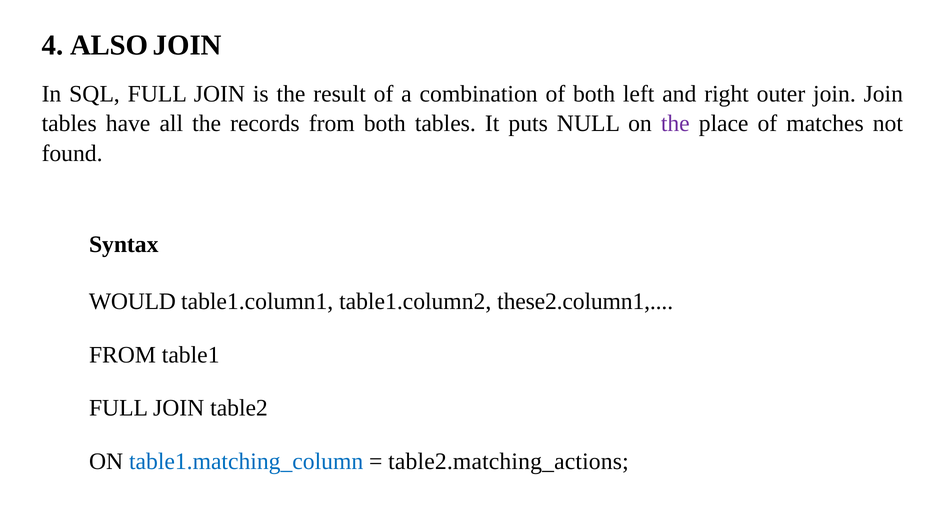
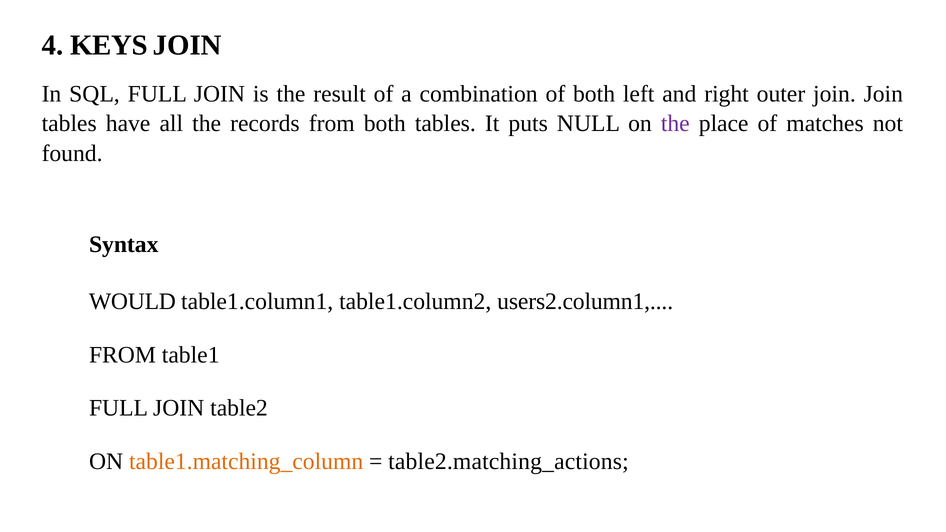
ALSO: ALSO -> KEYS (109, 45)
these2.column1: these2.column1 -> users2.column1 (585, 302)
table1.matching_column colour: blue -> orange (246, 461)
